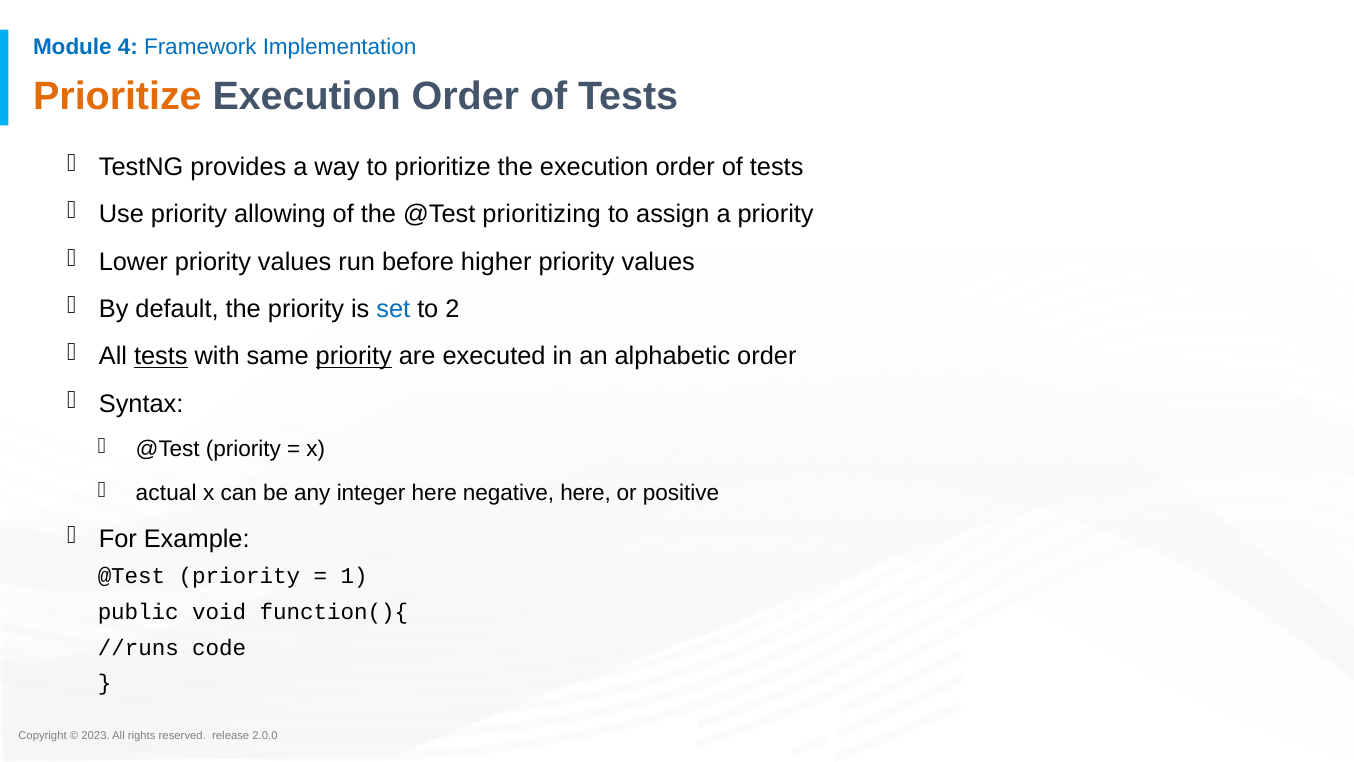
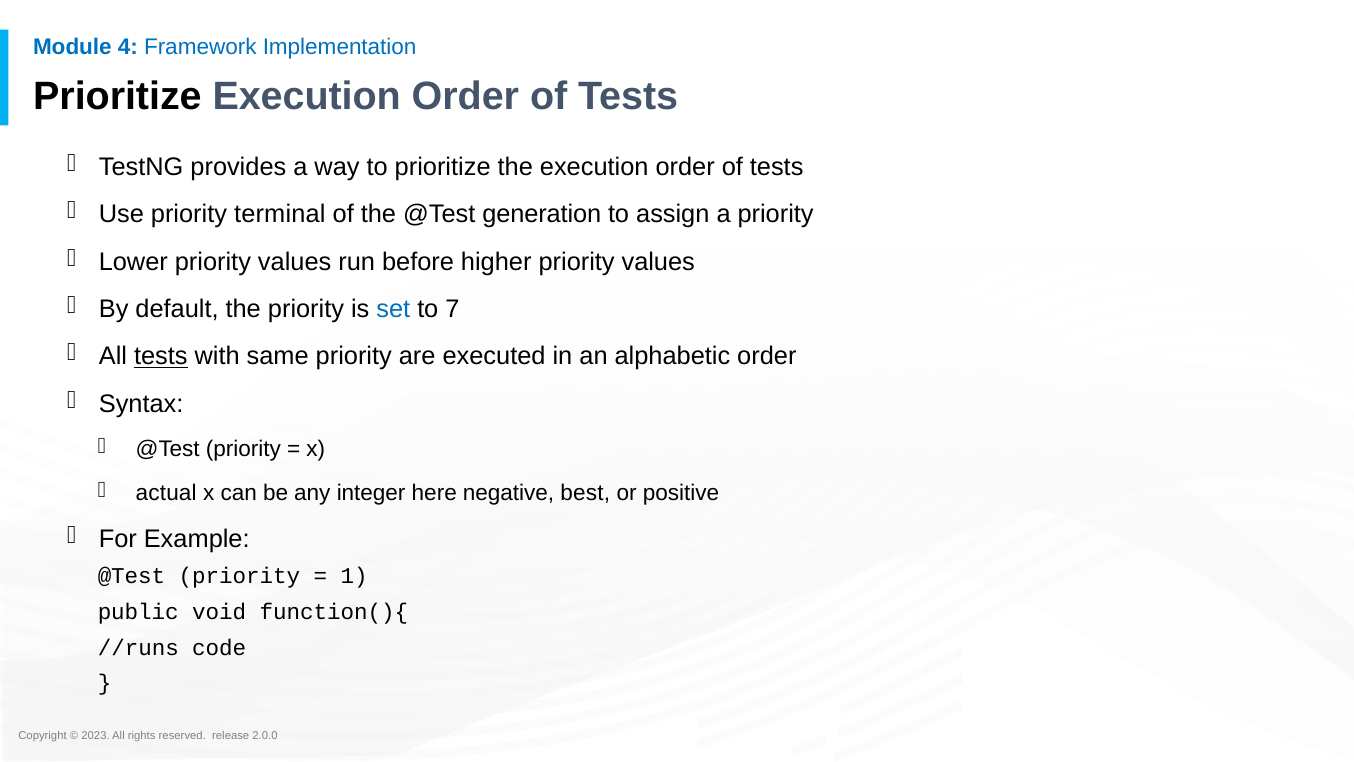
Prioritize colour: orange -> black (117, 96)
allowing: allowing -> terminal (280, 214)
prioritizing: prioritizing -> generation (542, 214)
2: 2 -> 7 (452, 309)
priority underline: present -> none (354, 356)
negative here: here -> best (585, 493)
